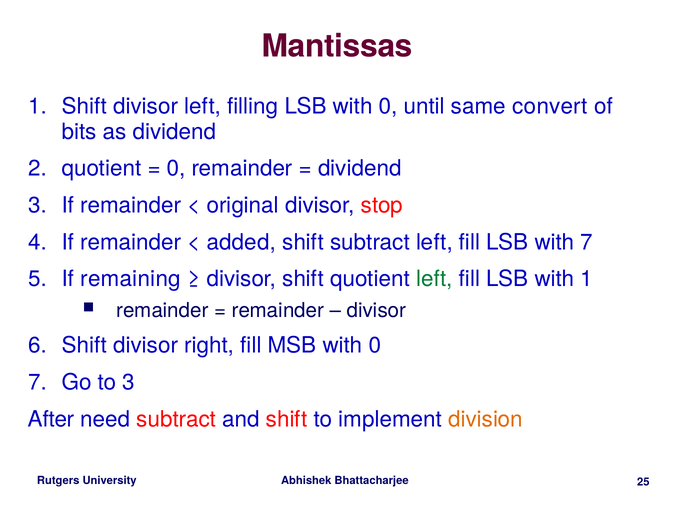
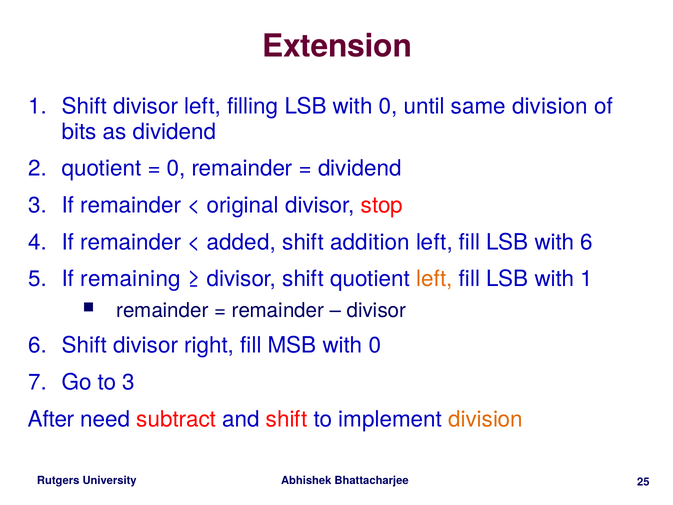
Mantissas: Mantissas -> Extension (337, 46)
same convert: convert -> division (550, 106)
shift subtract: subtract -> addition (370, 242)
with 7: 7 -> 6 (587, 242)
left colour: green -> orange (434, 279)
